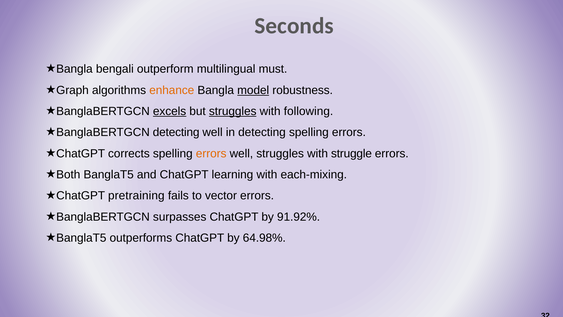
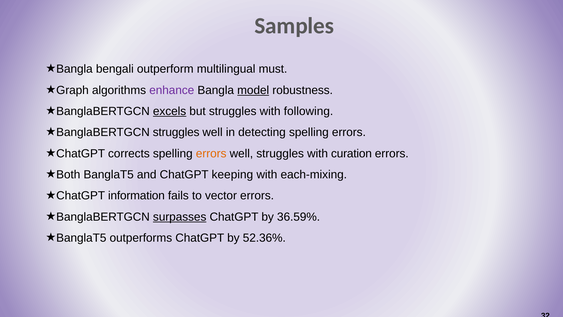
Seconds: Seconds -> Samples (294, 26)
enhance colour: orange -> purple (172, 90)
struggles underline: present -> none (233, 111)
detecting: detecting -> struggles (176, 132)
struggle: struggle -> curation (351, 153)
learning: learning -> keeping (232, 174)
pretraining: pretraining -> information (136, 196)
surpasses underline: none -> present (180, 217)
91.92%: 91.92% -> 36.59% (299, 217)
64.98%: 64.98% -> 52.36% (264, 238)
